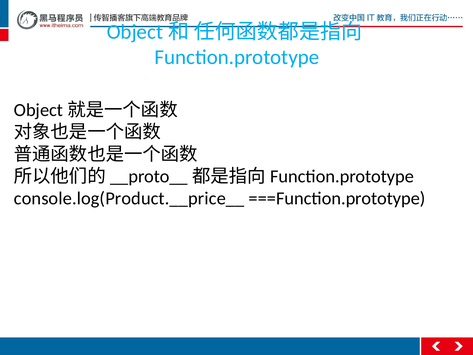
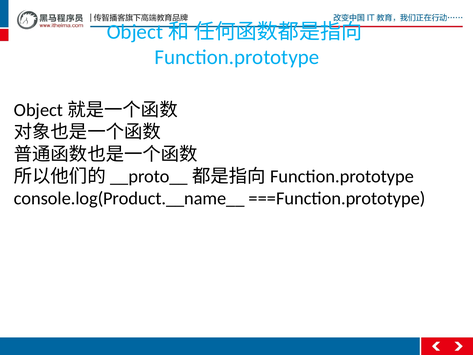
console.log(Product.__price__: console.log(Product.__price__ -> console.log(Product.__name__ (129, 198)
